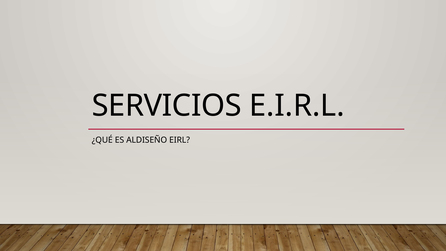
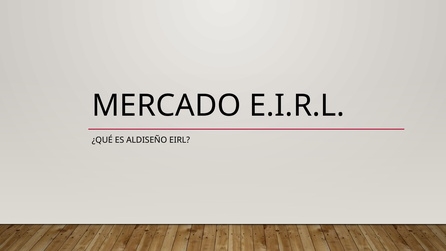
SERVICIOS: SERVICIOS -> MERCADO (167, 106)
